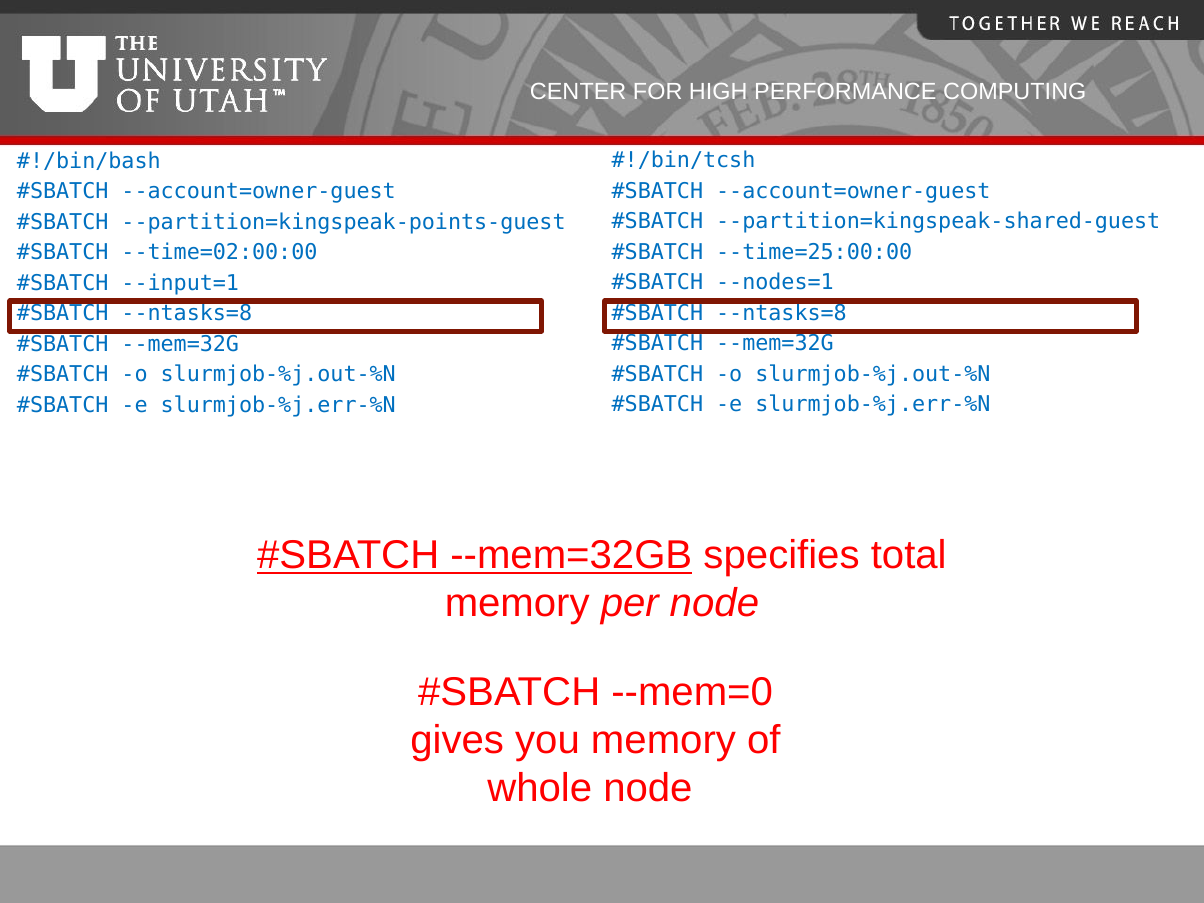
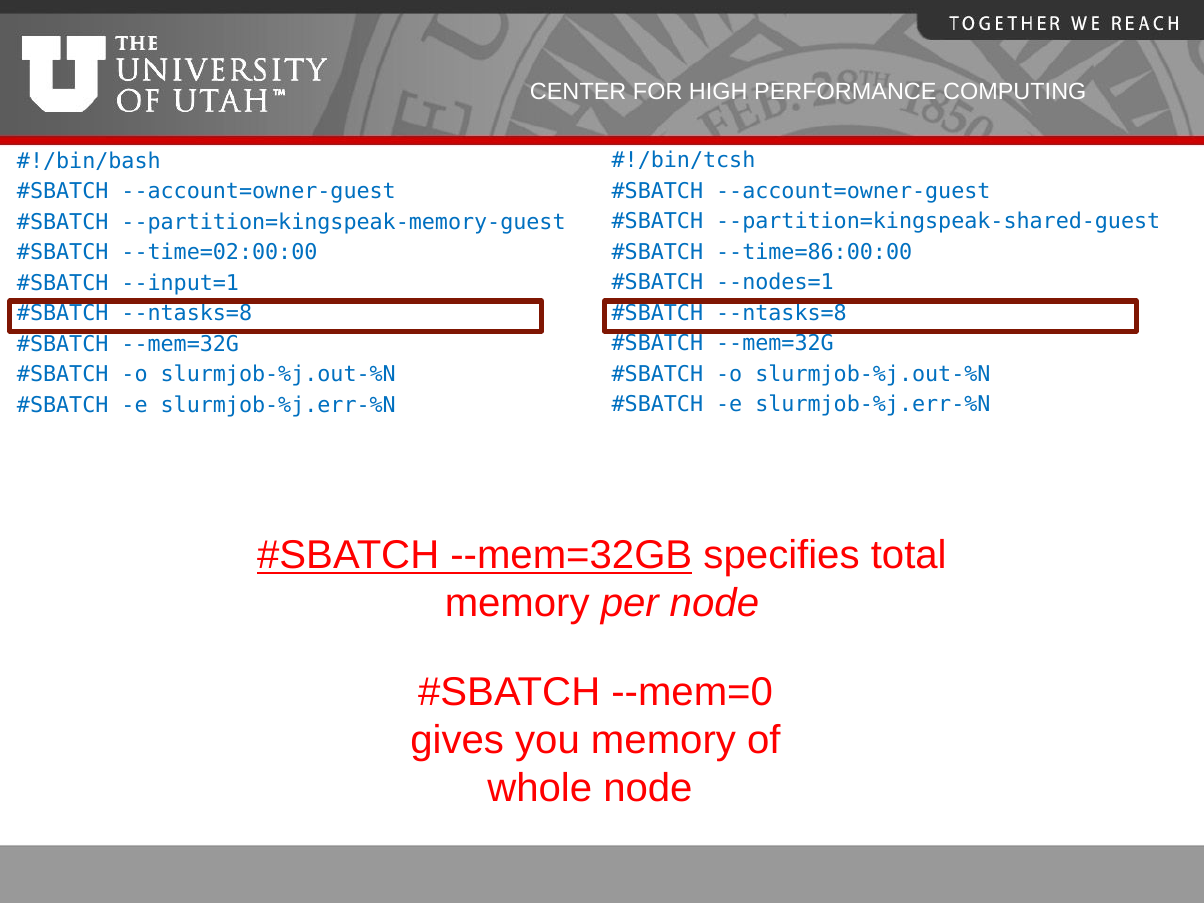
--partition=kingspeak-points-guest: --partition=kingspeak-points-guest -> --partition=kingspeak-memory-guest (344, 222)
--time=25:00:00: --time=25:00:00 -> --time=86:00:00 (814, 252)
